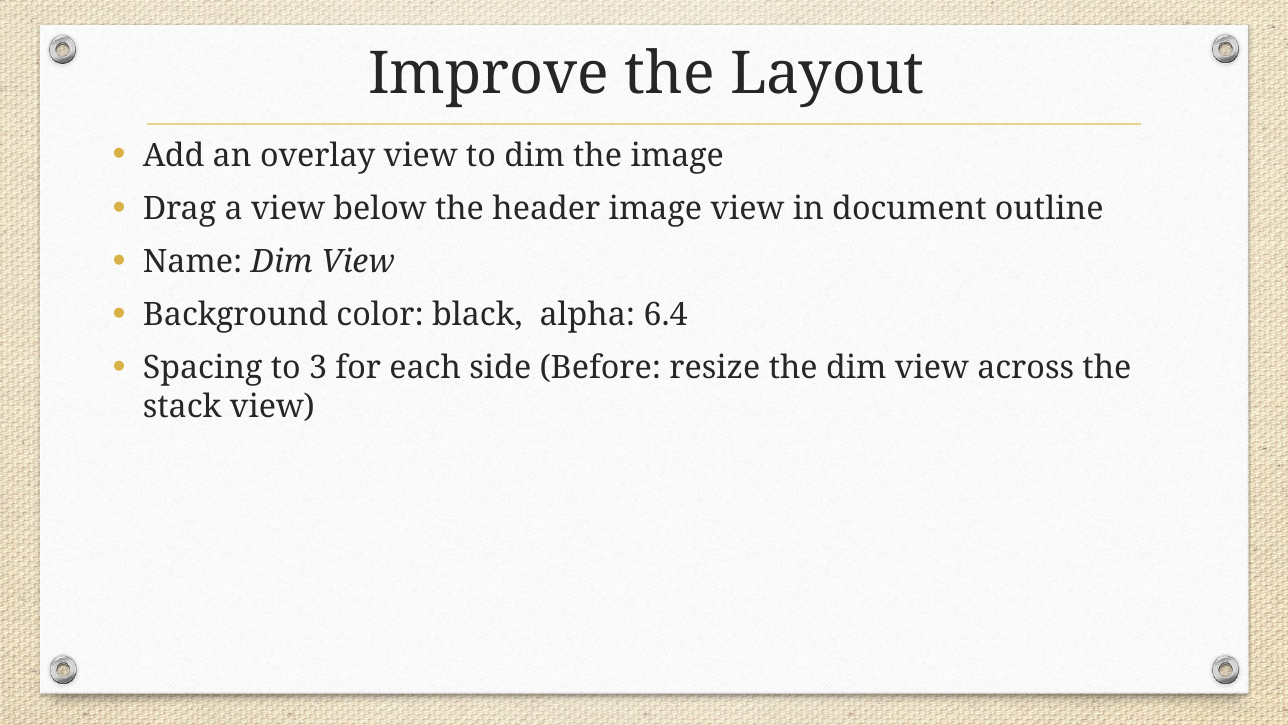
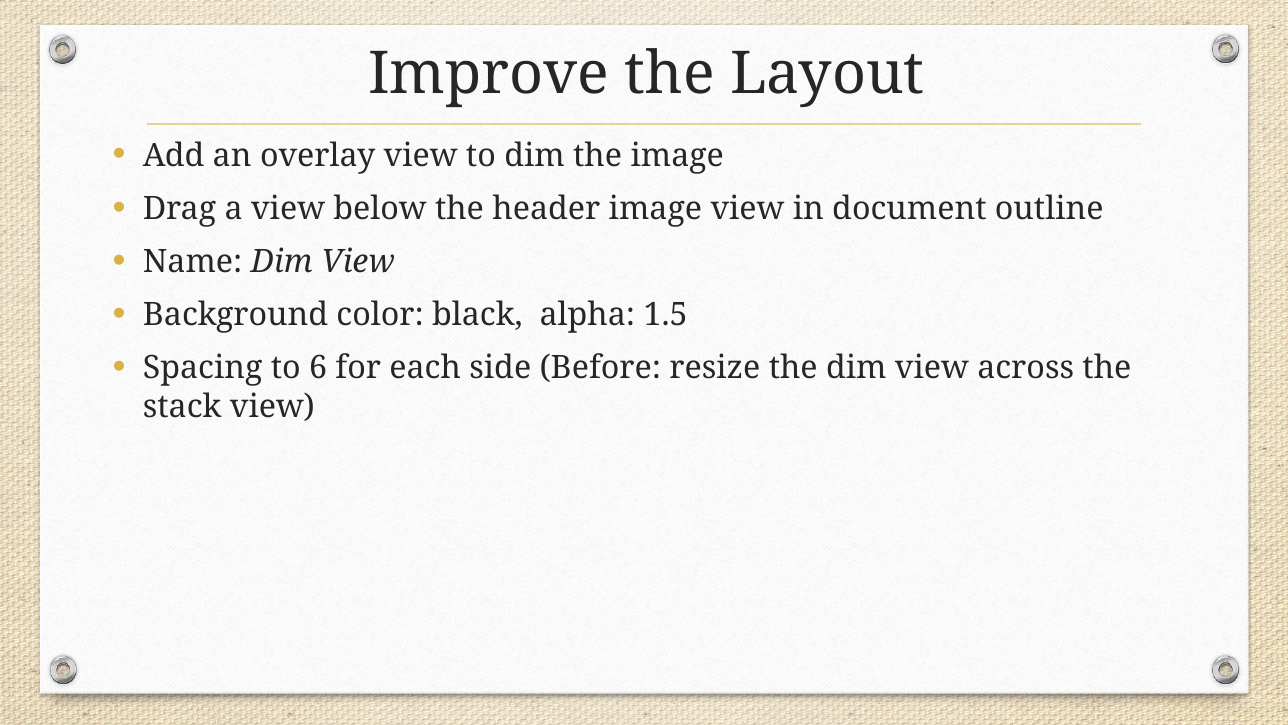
6.4: 6.4 -> 1.5 (666, 315)
3: 3 -> 6 (318, 368)
